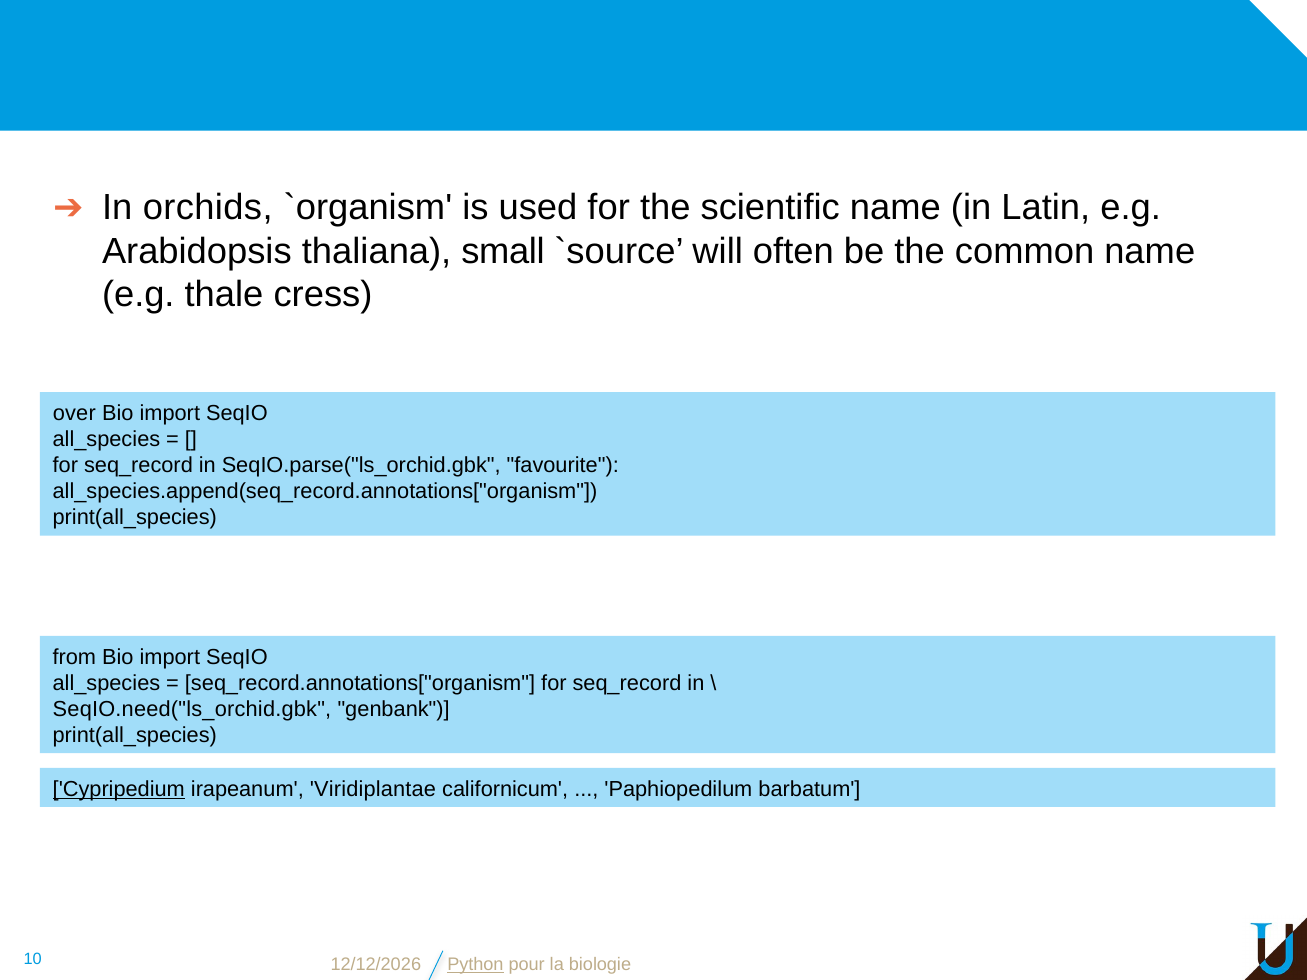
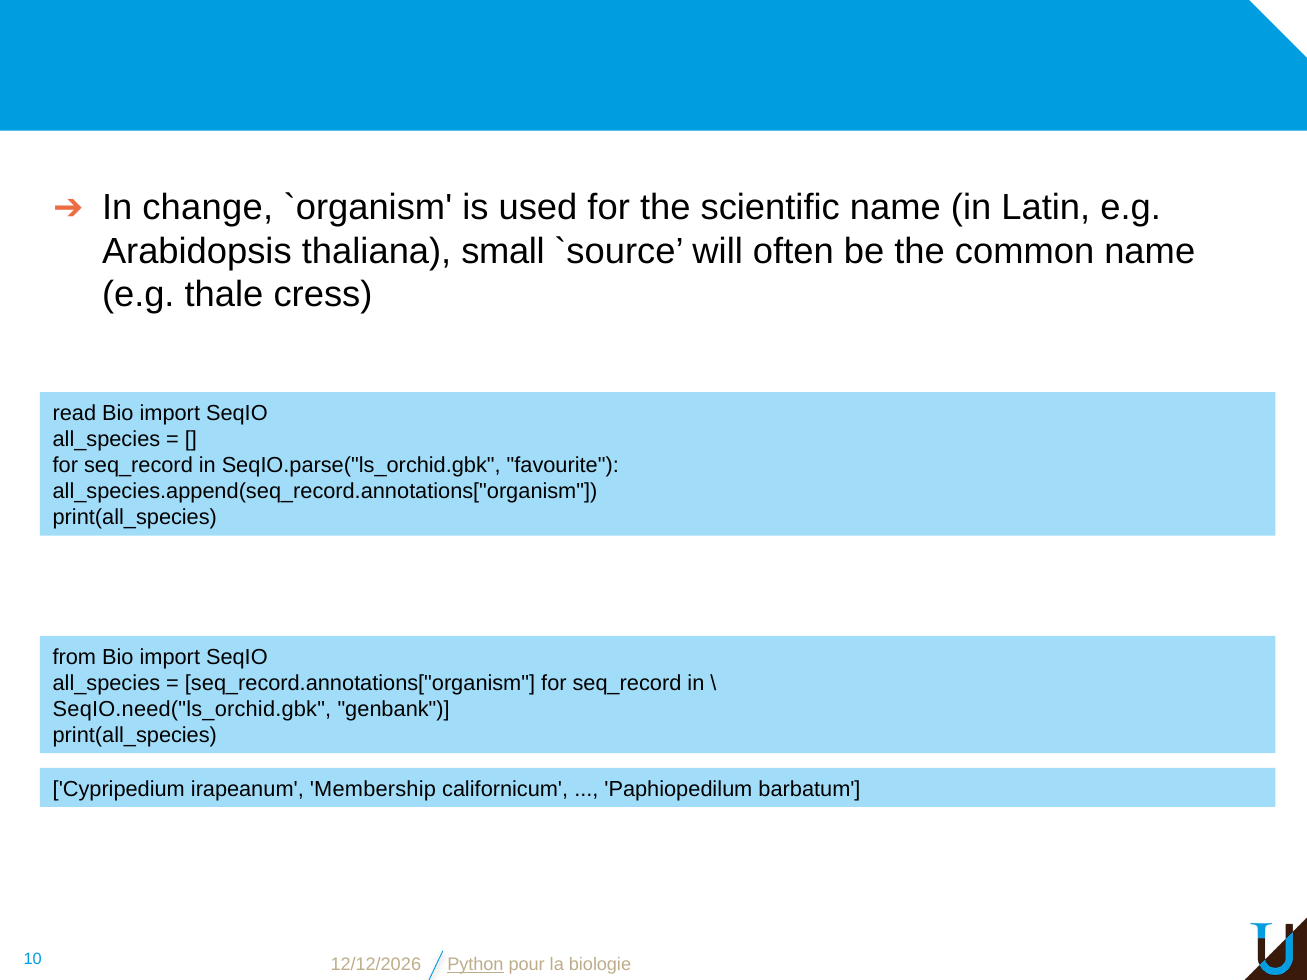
orchids: orchids -> change (208, 208)
over: over -> read (74, 413)
Cypripedium underline: present -> none (119, 789)
Viridiplantae: Viridiplantae -> Membership (373, 789)
